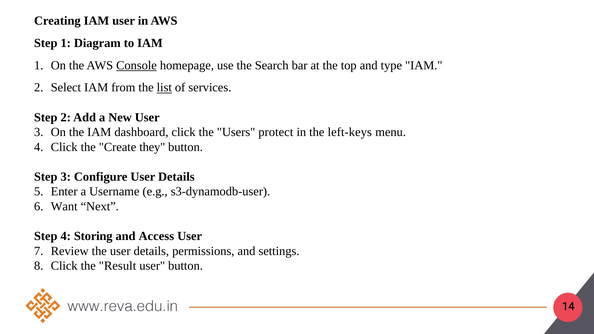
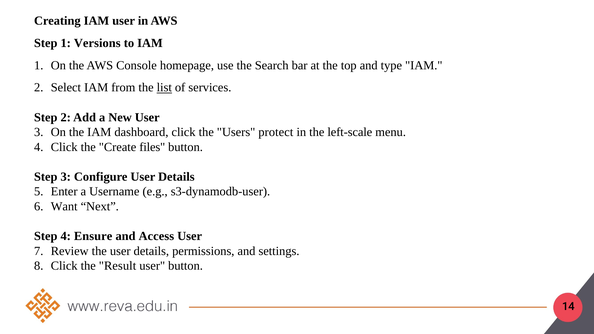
Diagram: Diagram -> Versions (97, 43)
Console underline: present -> none (136, 65)
left-keys: left-keys -> left-scale (350, 132)
they: they -> files (152, 147)
Storing: Storing -> Ensure (93, 236)
